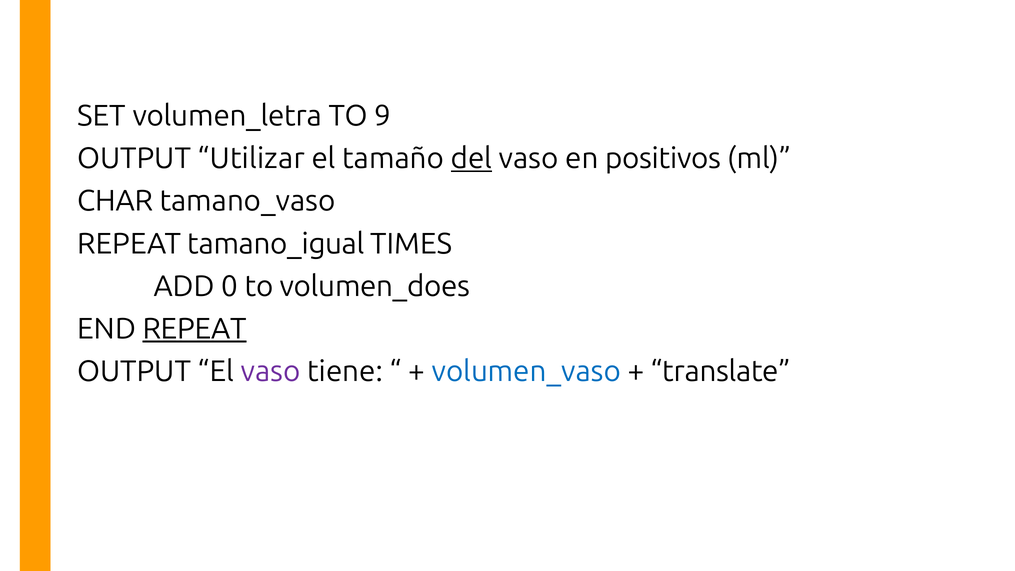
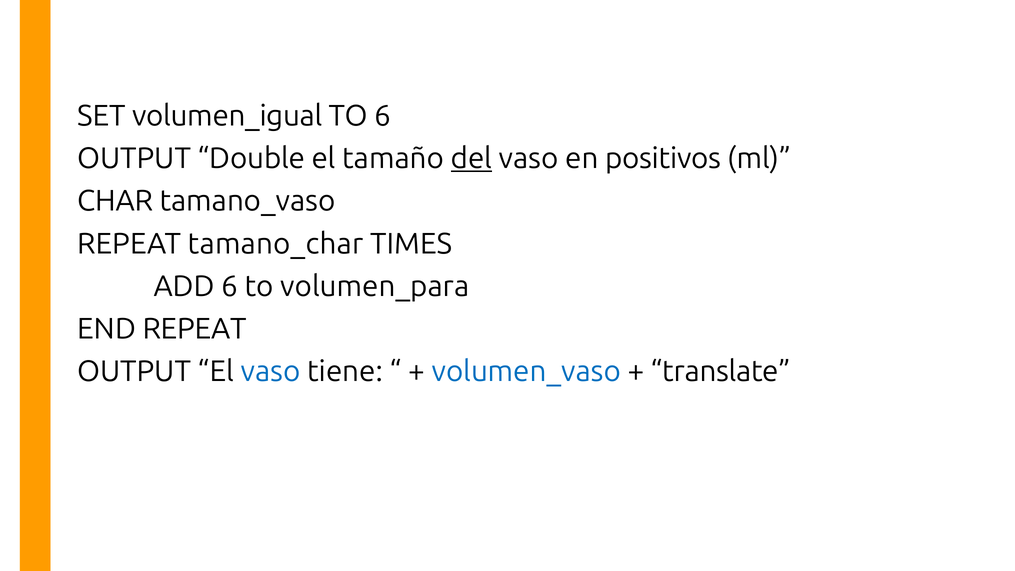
volumen_letra: volumen_letra -> volumen_igual (227, 116)
TO 9: 9 -> 6 (383, 116)
Utilizar: Utilizar -> Double (251, 159)
tamano_igual: tamano_igual -> tamano_char (276, 244)
ADD 0: 0 -> 6 (229, 286)
volumen_does: volumen_does -> volumen_para (375, 286)
REPEAT underline: present -> none (195, 329)
vaso colour: purple -> blue (271, 371)
